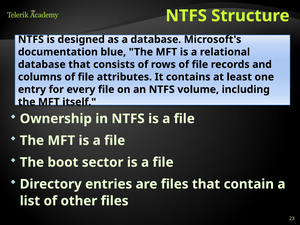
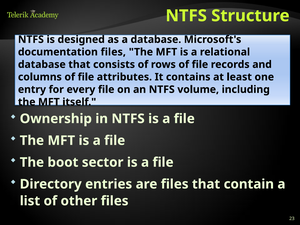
documentation blue: blue -> files (113, 52)
